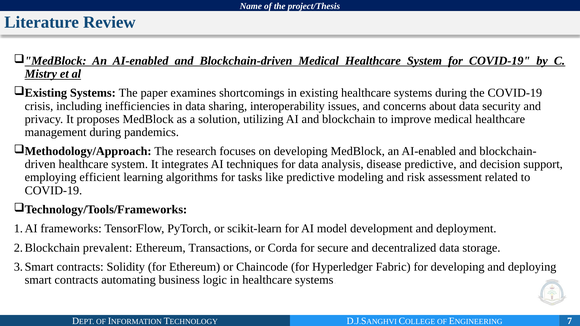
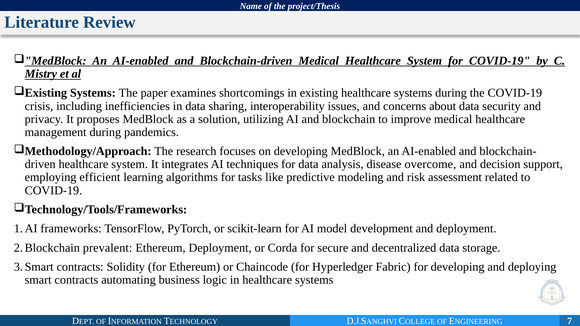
disease predictive: predictive -> overcome (430, 164)
Ethereum Transactions: Transactions -> Deployment (220, 248)
